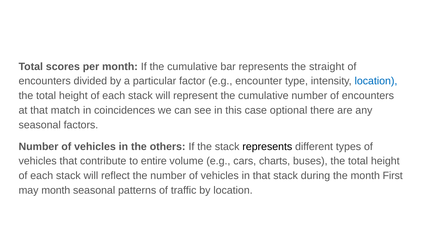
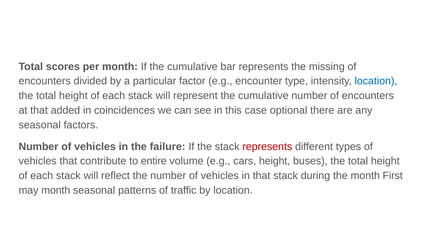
straight: straight -> missing (327, 66)
match: match -> added (65, 110)
others: others -> failure (168, 146)
represents colour: black -> red (267, 146)
cars charts: charts -> height (275, 161)
